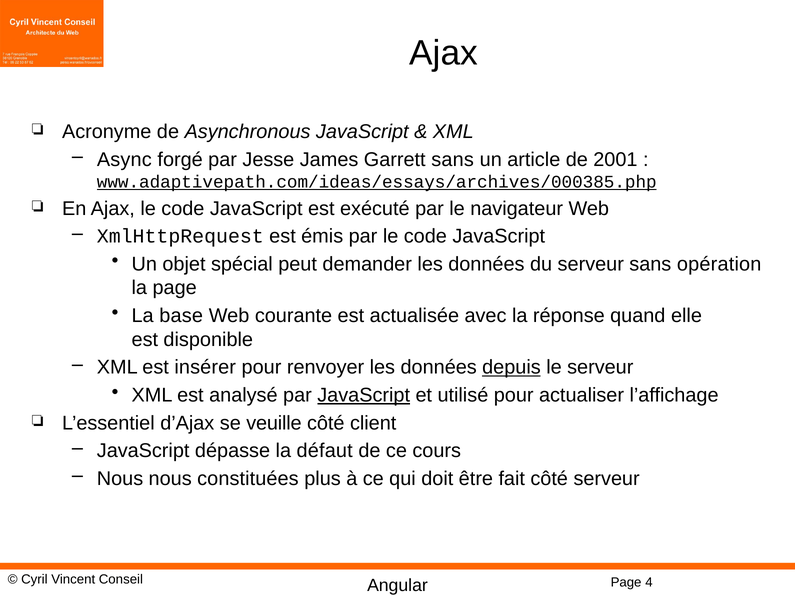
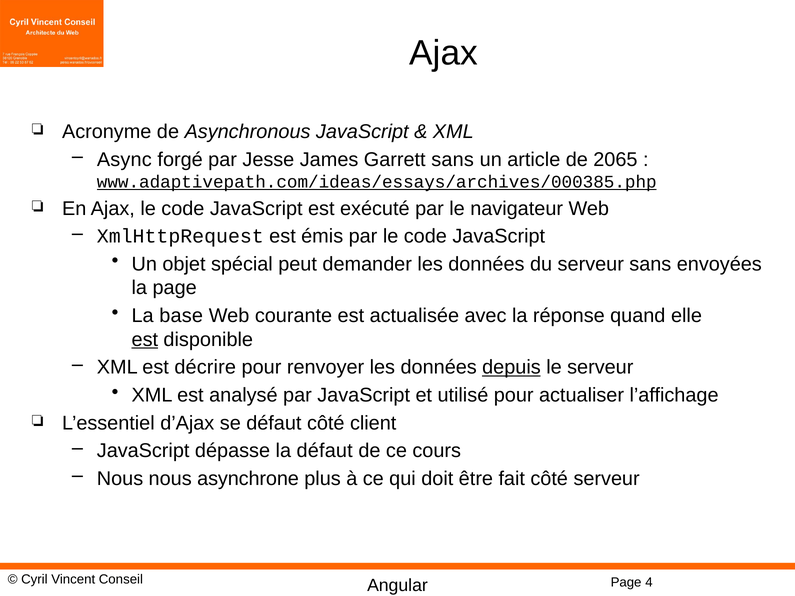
2001: 2001 -> 2065 (615, 160)
opération: opération -> envoyées (719, 264)
est underline: none -> present (145, 340)
insérer: insérer -> décrire (205, 368)
JavaScript underline: present -> none (364, 395)
se veuille: veuille -> défaut (274, 423)
constituées: constituées -> asynchrone (248, 479)
